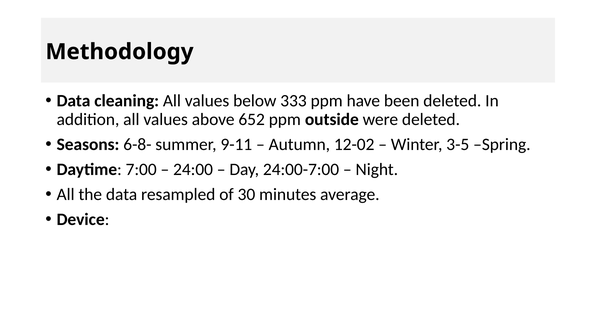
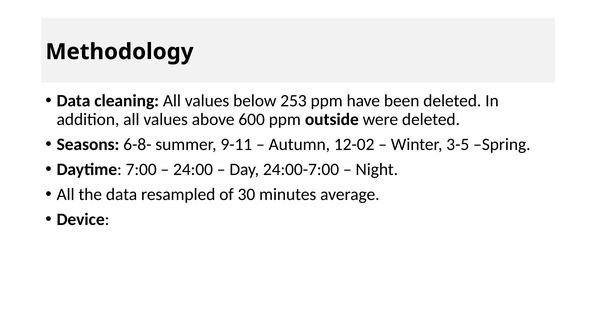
333: 333 -> 253 (293, 101)
652: 652 -> 600 (252, 120)
